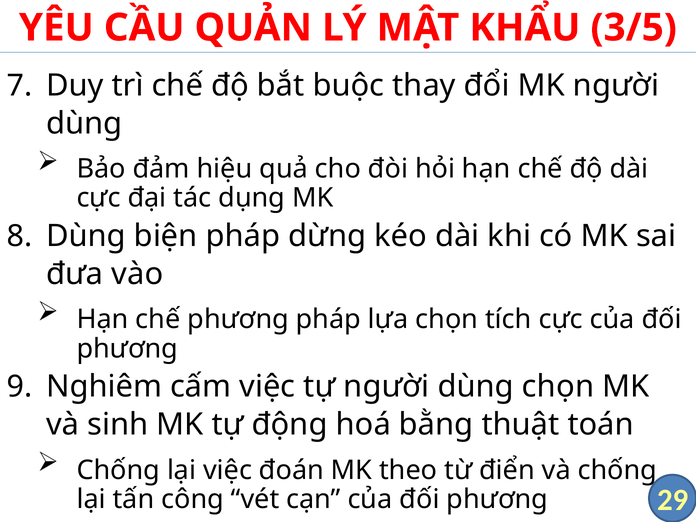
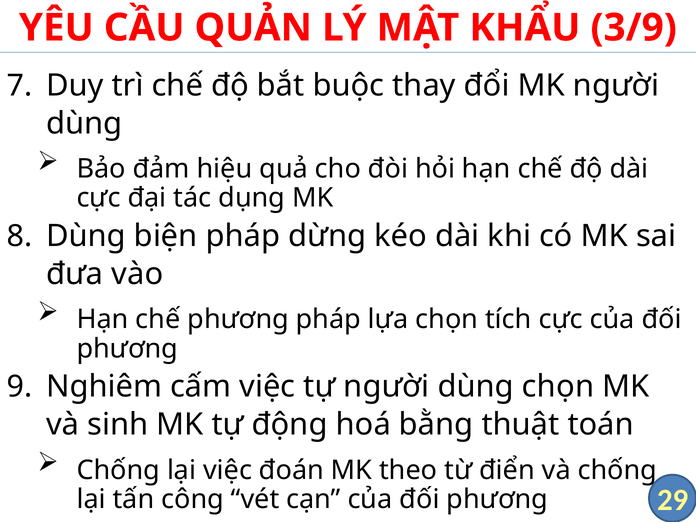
3/5: 3/5 -> 3/9 (634, 28)
